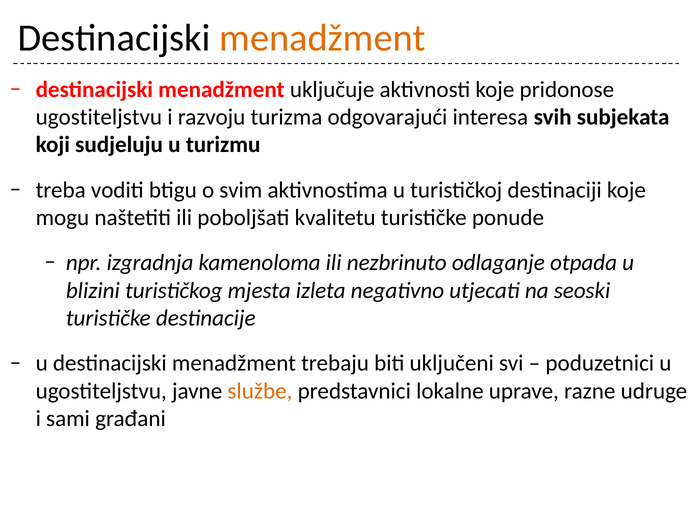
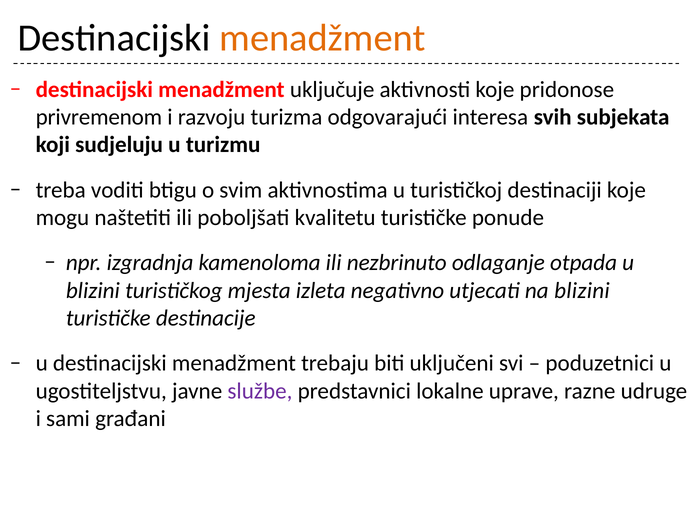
ugostiteljstvu: ugostiteljstvu -> privremenom (99, 117)
na seoski: seoski -> blizini (582, 290)
službe colour: orange -> purple (260, 391)
